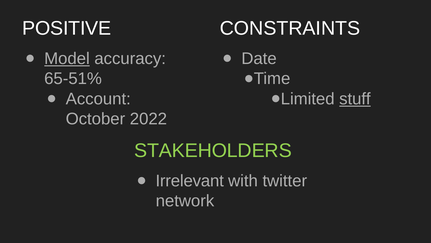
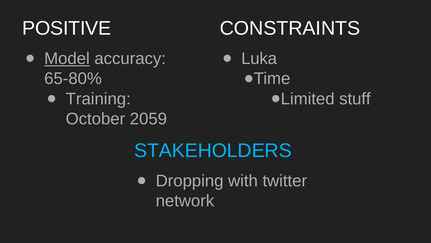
Date: Date -> Luka (259, 59)
65-51%: 65-51% -> 65-80% (73, 79)
Account: Account -> Training (98, 99)
stuff underline: present -> none (355, 99)
2022: 2022 -> 2059 (148, 119)
STAKEHOLDERS colour: light green -> light blue (213, 150)
Irrelevant: Irrelevant -> Dropping (190, 180)
